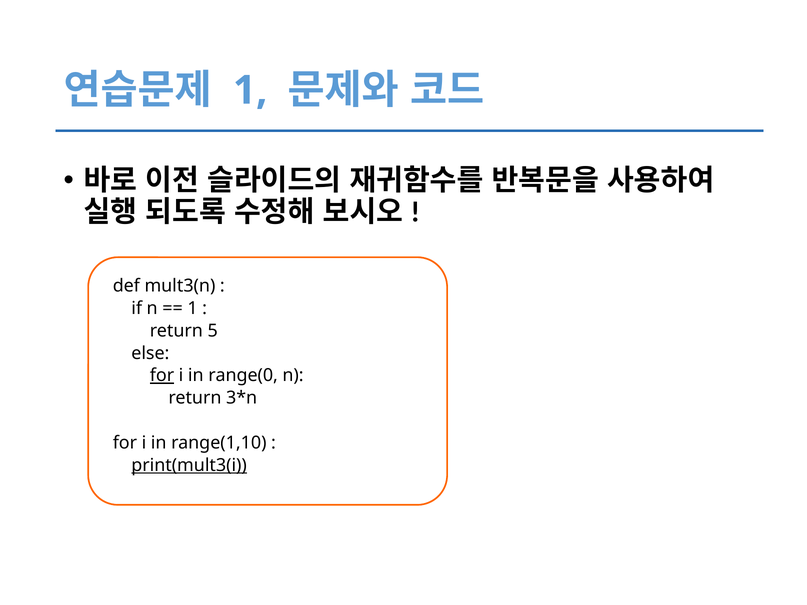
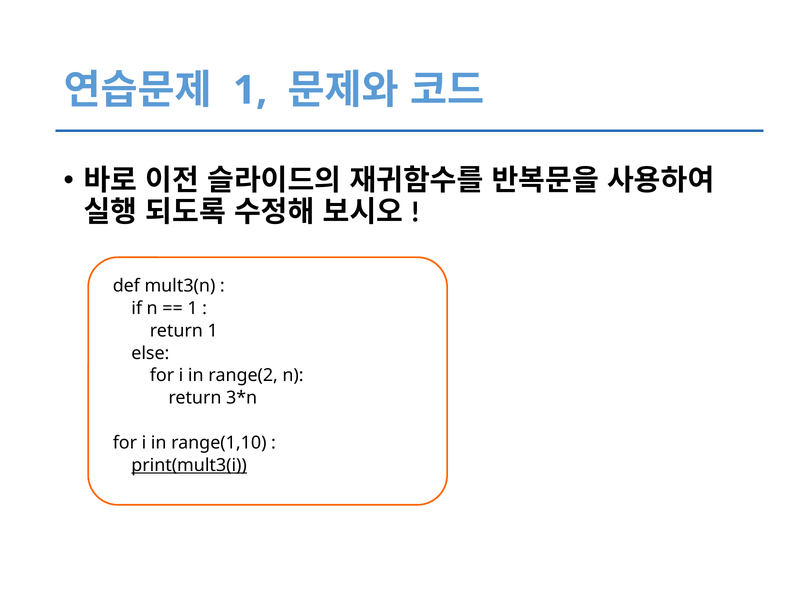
return 5: 5 -> 1 (213, 331)
for underline: present -> none (162, 376)
range(0: range(0 -> range(2 (243, 376)
